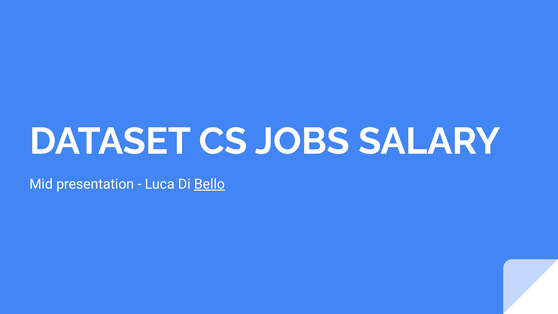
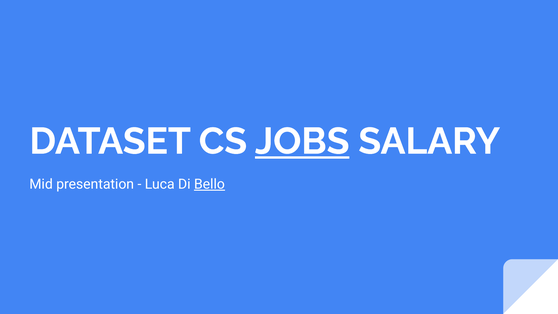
JOBS underline: none -> present (302, 141)
